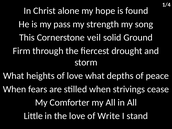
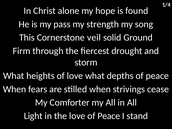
Little: Little -> Light (33, 116)
love of Write: Write -> Peace (109, 116)
